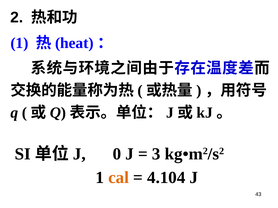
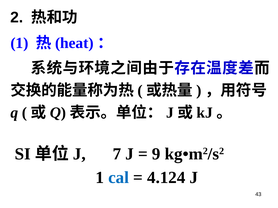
0: 0 -> 7 (117, 154)
3: 3 -> 9 (156, 154)
cal colour: orange -> blue (119, 178)
4.104: 4.104 -> 4.124 (166, 178)
